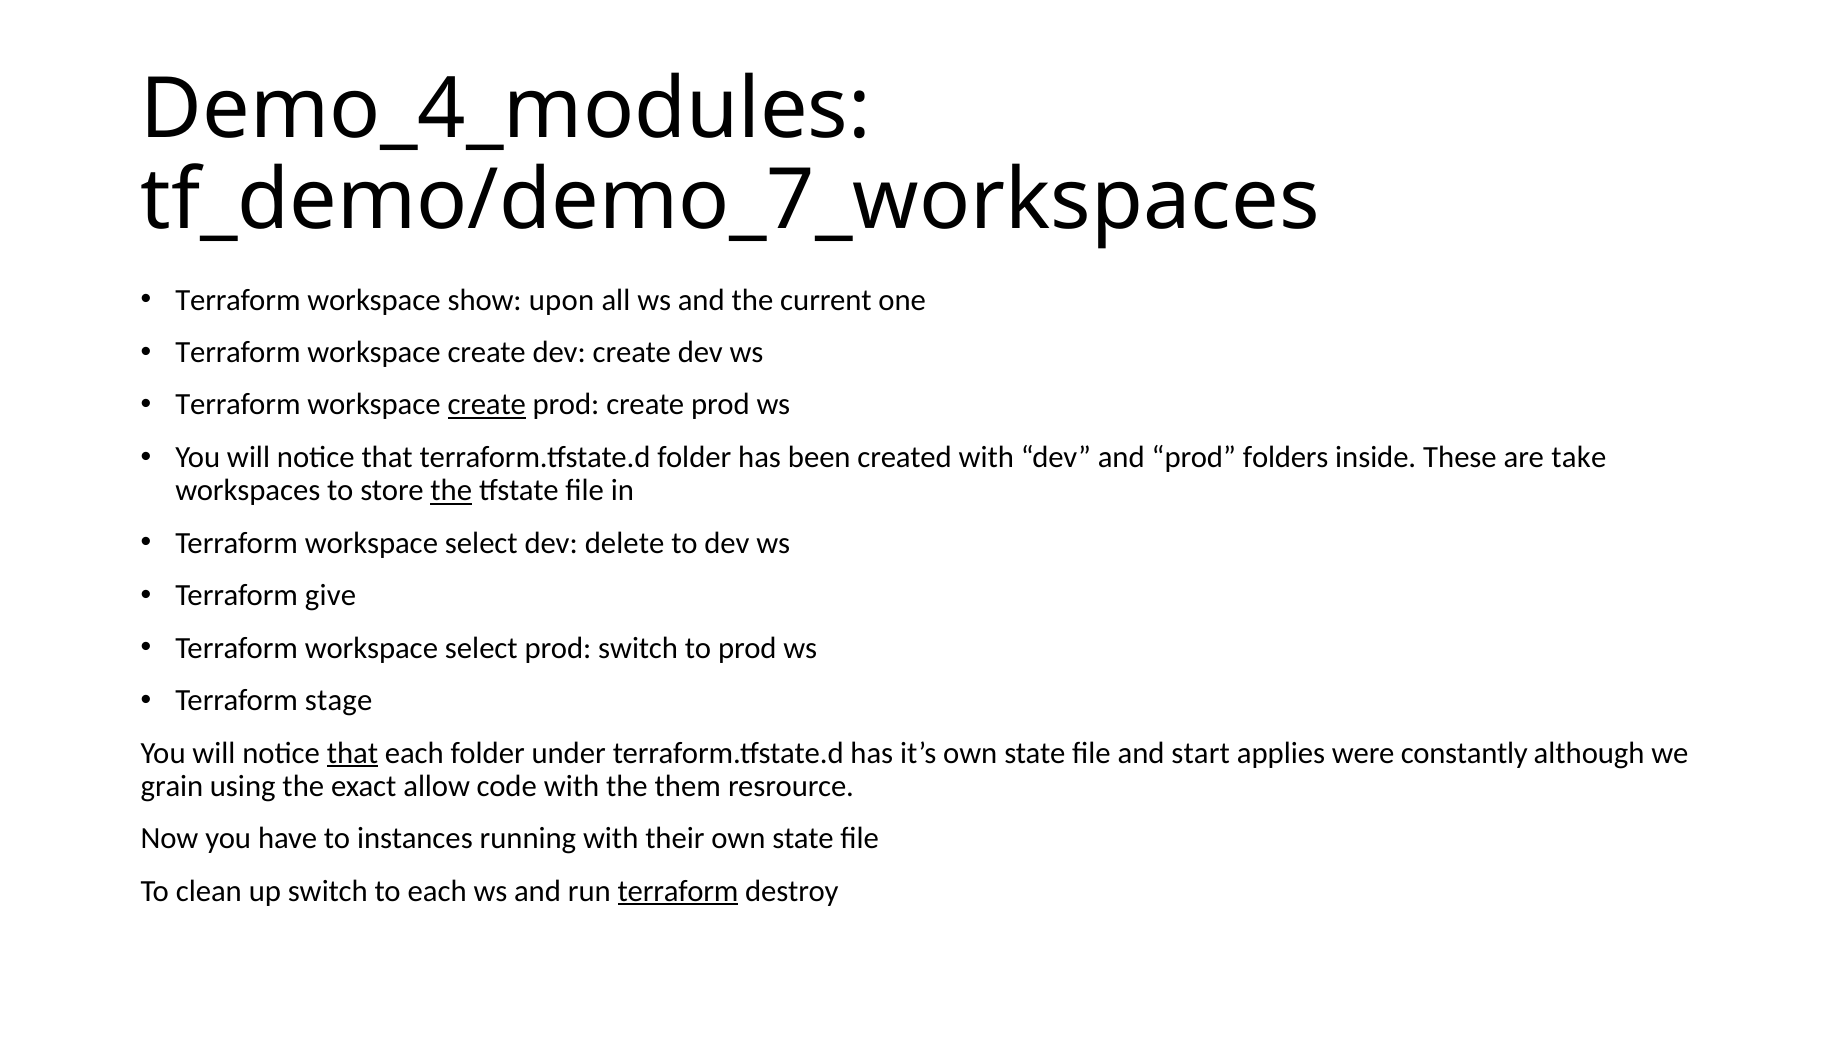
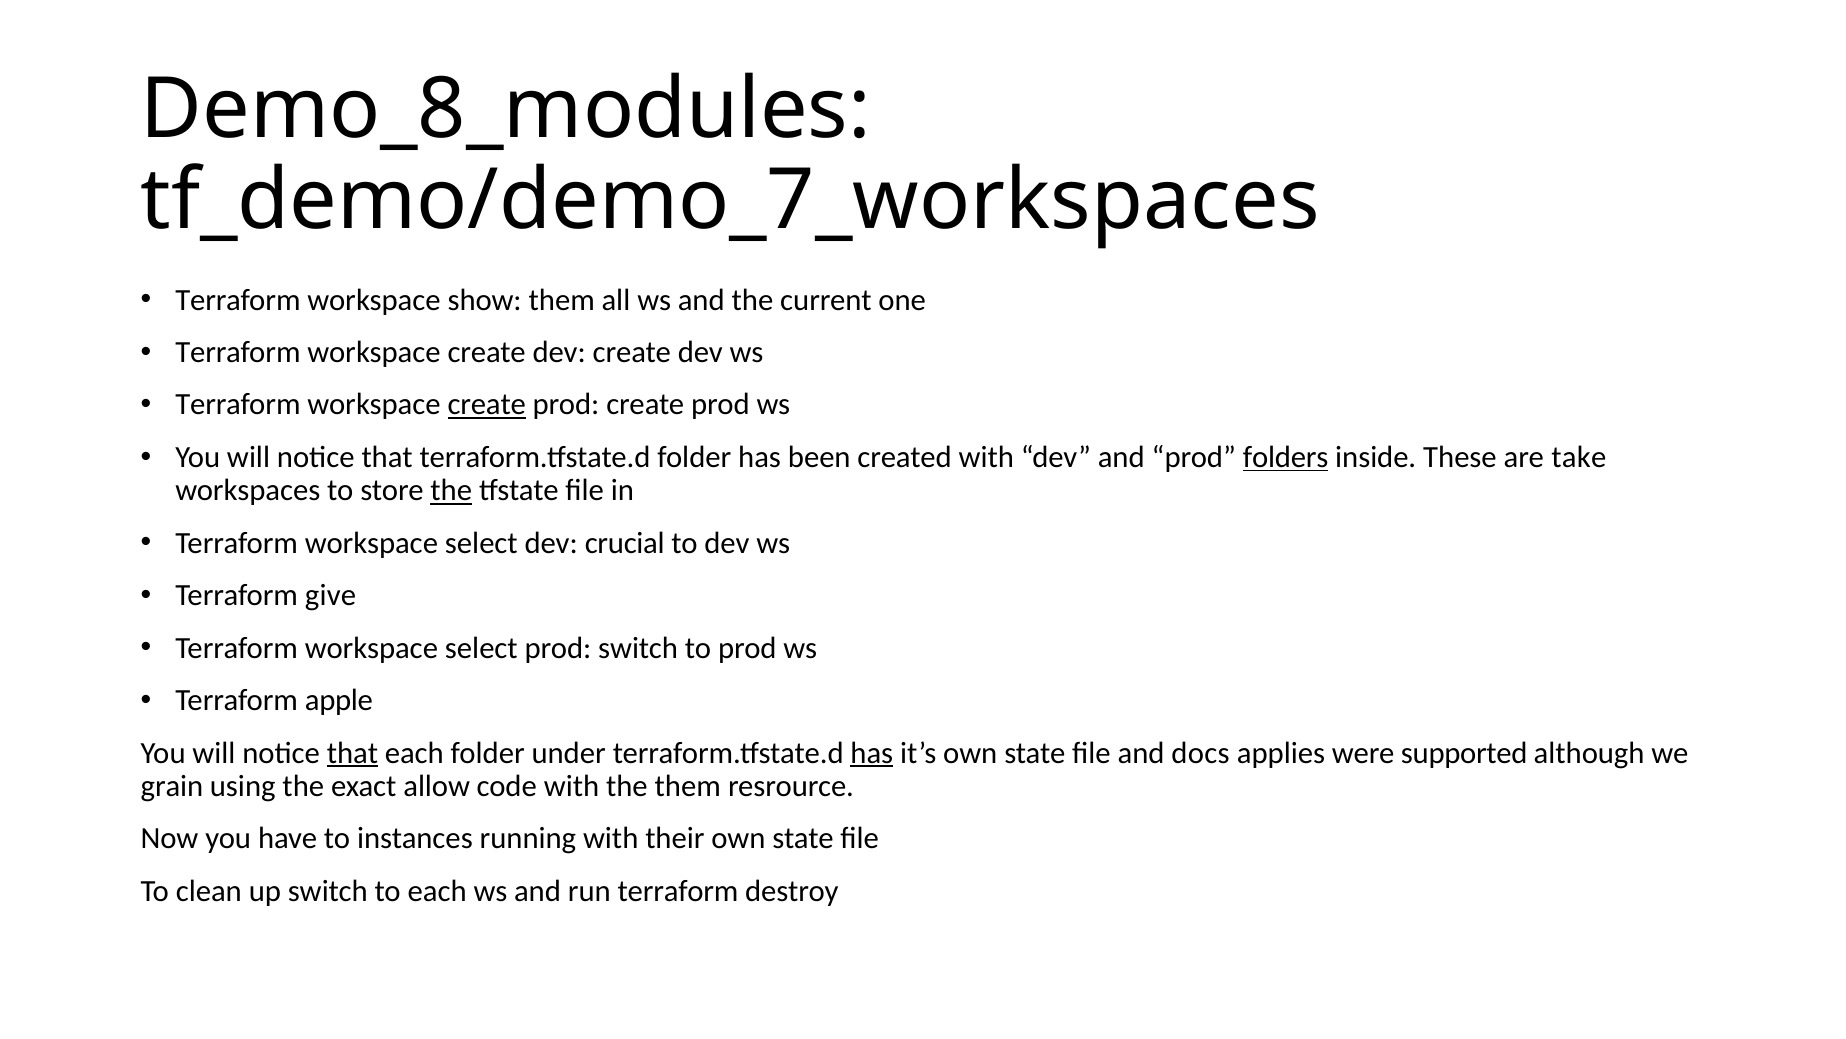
Demo_4_modules: Demo_4_modules -> Demo_8_modules (506, 109)
show upon: upon -> them (562, 300)
folders underline: none -> present (1286, 457)
delete: delete -> crucial (625, 543)
stage: stage -> apple (339, 700)
has underline: none -> present (872, 752)
start: start -> docs (1201, 752)
constantly: constantly -> supported (1464, 752)
terraform underline: present -> none (678, 890)
